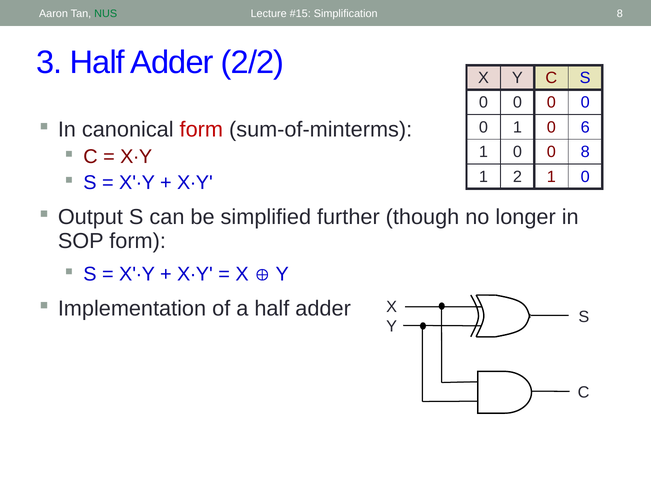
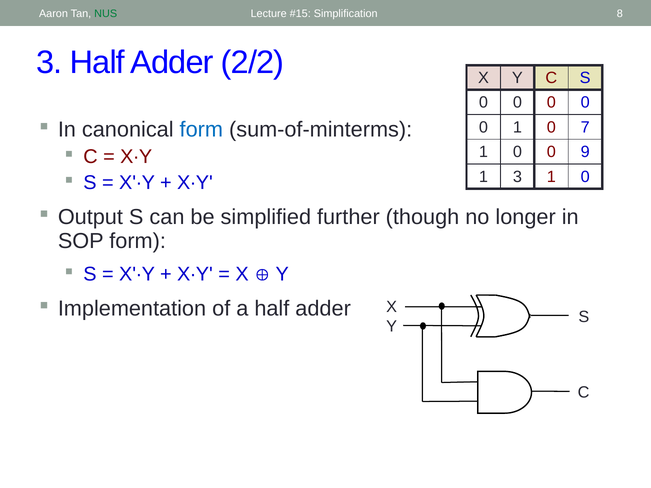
form colour: red -> blue (201, 130)
6: 6 -> 7 (585, 127)
0 8: 8 -> 9 (585, 152)
1 2: 2 -> 3 (517, 177)
